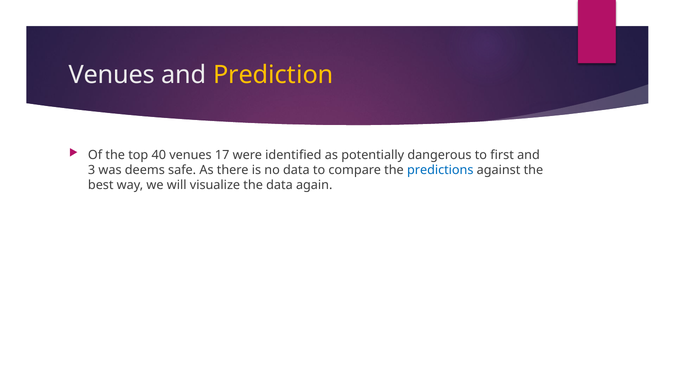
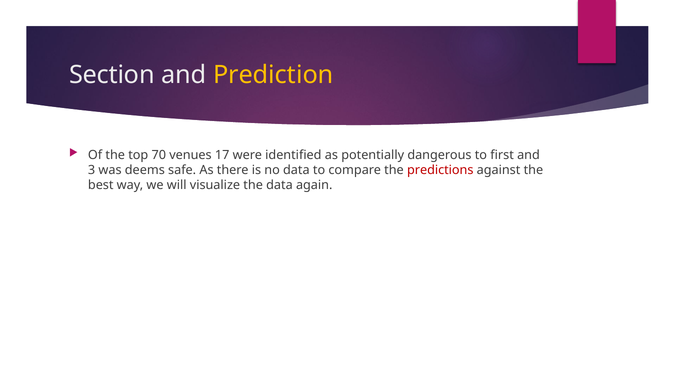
Venues: Venues -> Section (112, 75)
40: 40 -> 70 (159, 155)
predictions colour: blue -> red (440, 170)
